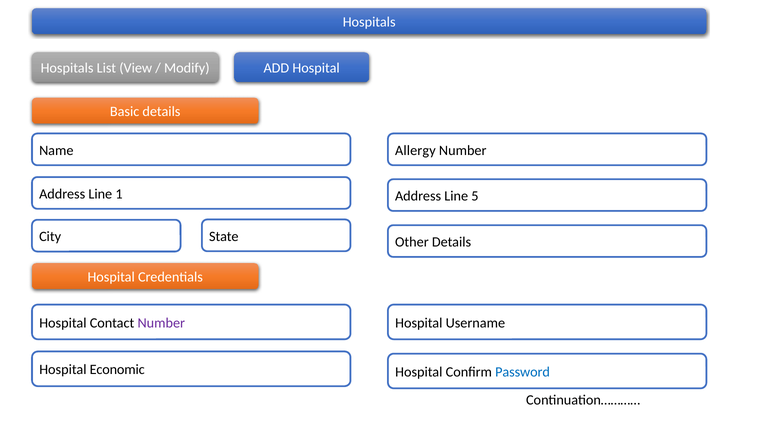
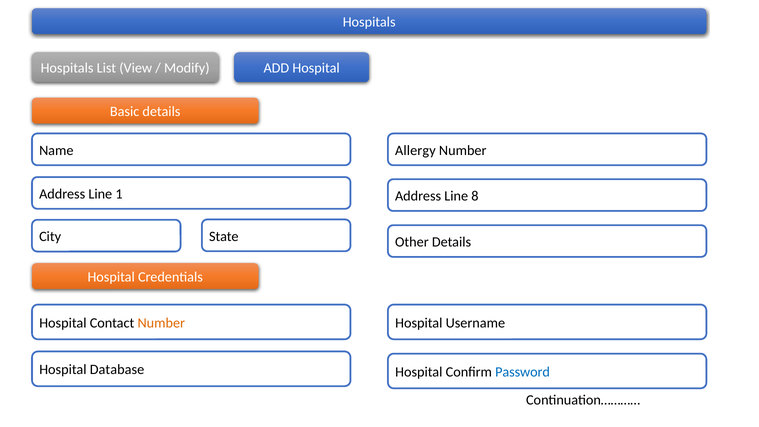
5: 5 -> 8 (475, 196)
Number colour: purple -> orange (161, 323)
Economic: Economic -> Database (117, 370)
